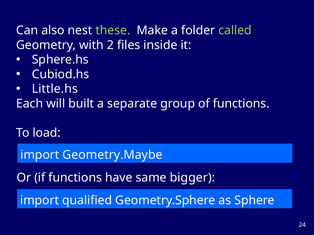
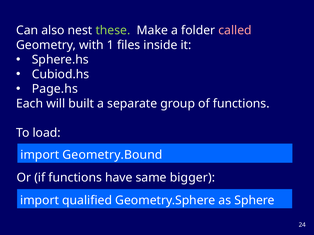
called colour: light green -> pink (235, 30)
2: 2 -> 1 (110, 45)
Little.hs: Little.hs -> Page.hs (55, 89)
Geometry.Maybe: Geometry.Maybe -> Geometry.Bound (112, 155)
